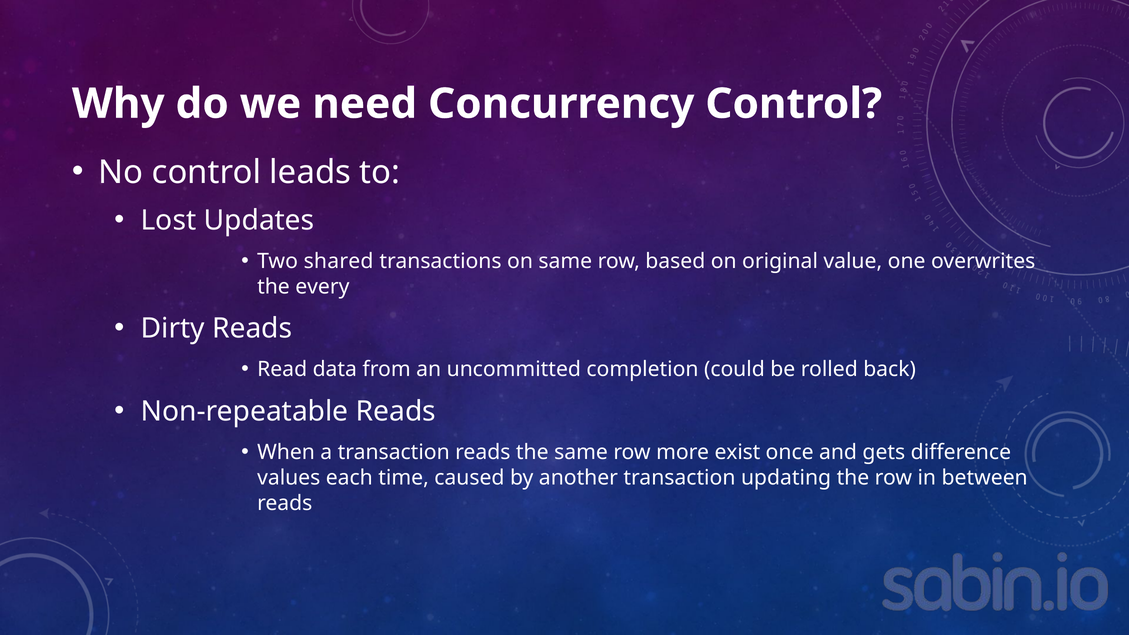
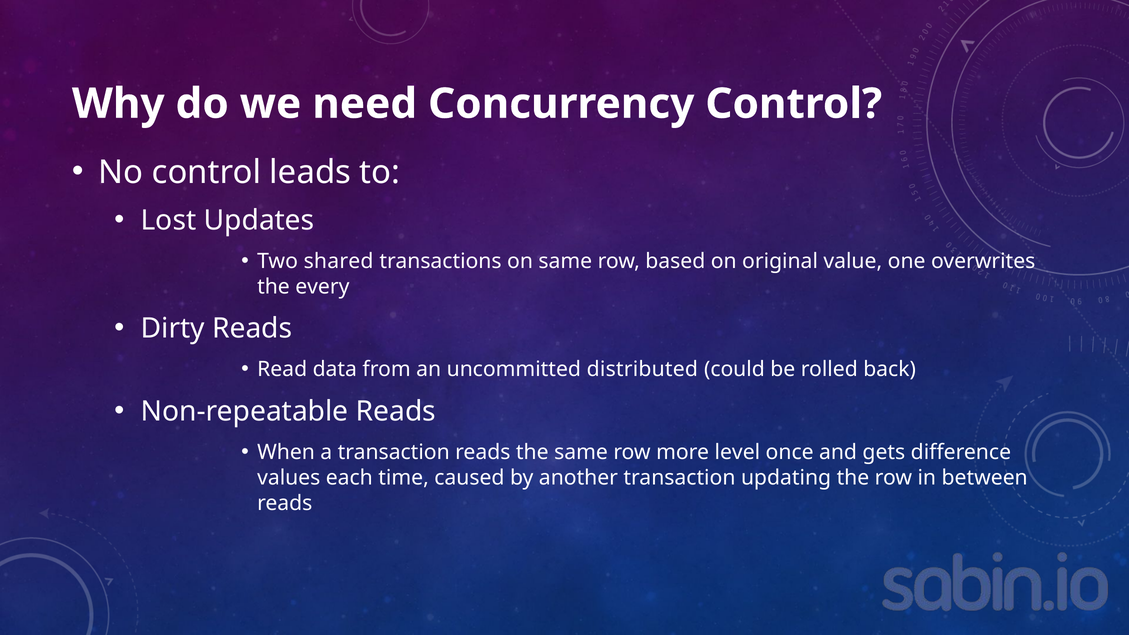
completion: completion -> distributed (642, 370)
exist: exist -> level (737, 452)
